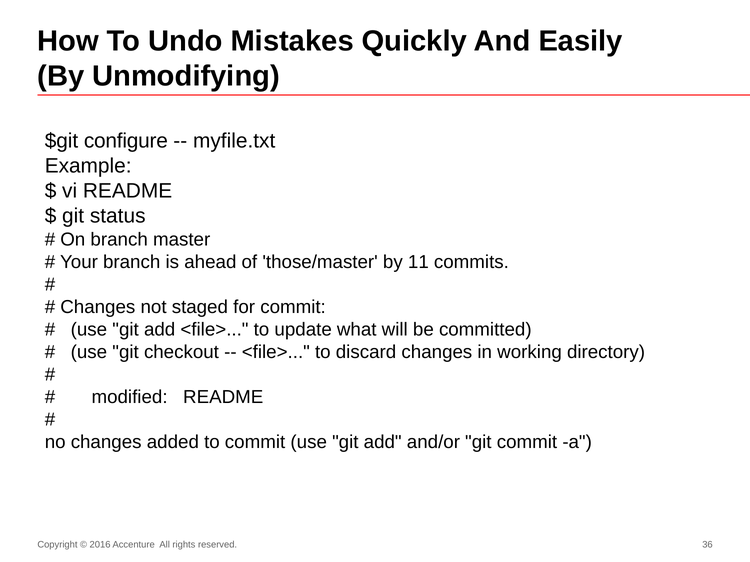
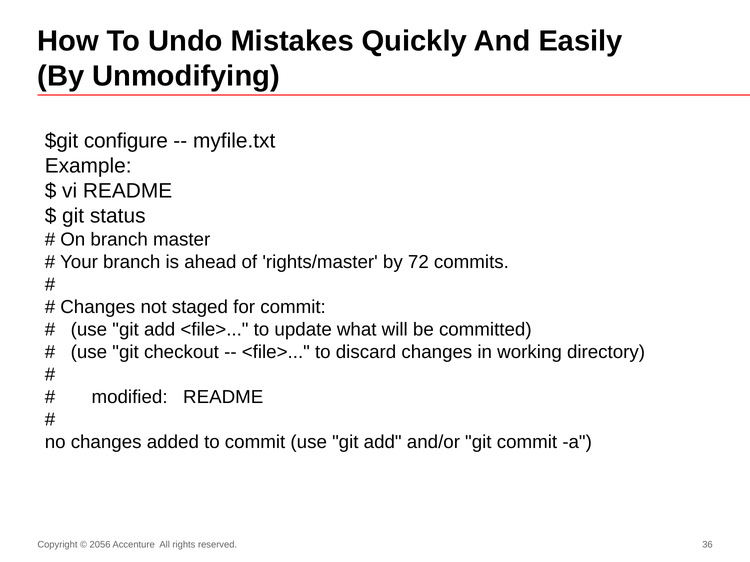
those/master: those/master -> rights/master (320, 262)
11: 11 -> 72 (418, 262)
2016: 2016 -> 2056 (100, 545)
